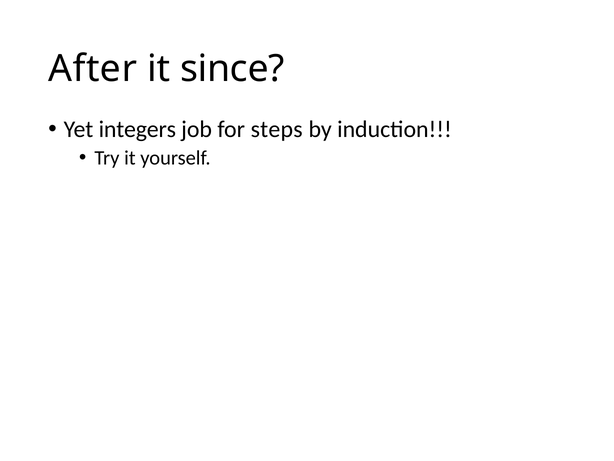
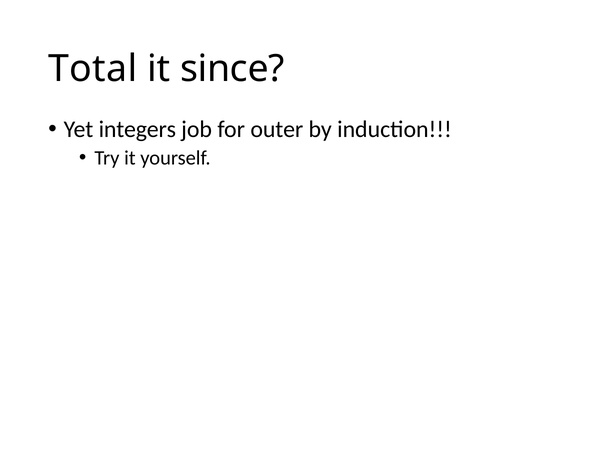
After: After -> Total (93, 69)
steps: steps -> outer (277, 129)
